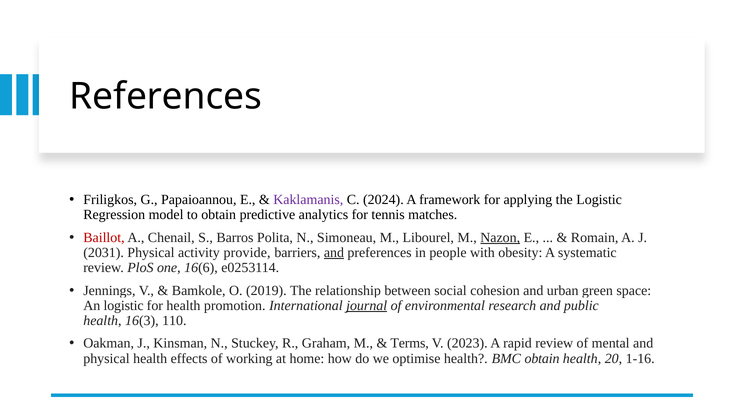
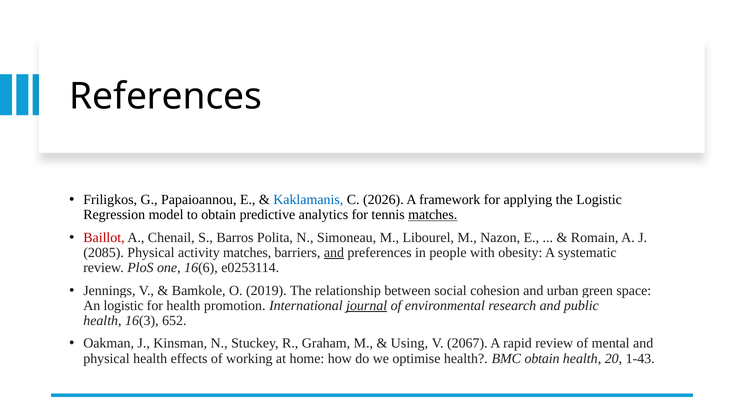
Kaklamanis colour: purple -> blue (308, 200)
2024: 2024 -> 2026 (383, 200)
matches underline: none -> present (433, 215)
Nazon underline: present -> none (500, 238)
2031: 2031 -> 2085 (104, 253)
activity provide: provide -> matches (247, 253)
110: 110 -> 652 (174, 321)
Terms: Terms -> Using (409, 344)
2023: 2023 -> 2067 (467, 344)
1-16: 1-16 -> 1-43 (640, 359)
